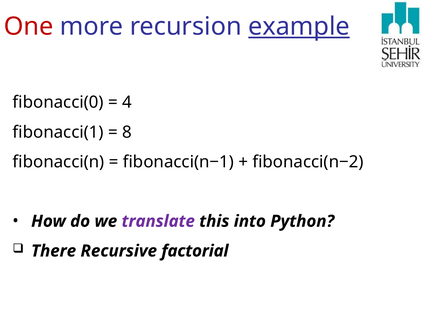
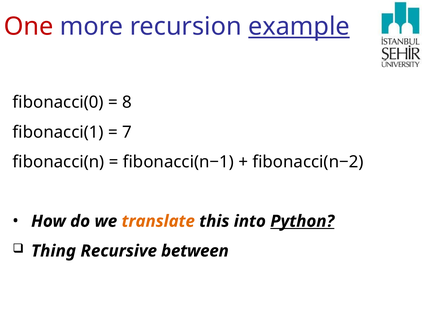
4: 4 -> 8 (127, 103)
8: 8 -> 7 (127, 132)
translate colour: purple -> orange (158, 222)
Python underline: none -> present (302, 222)
There: There -> Thing (54, 251)
factorial: factorial -> between (195, 251)
